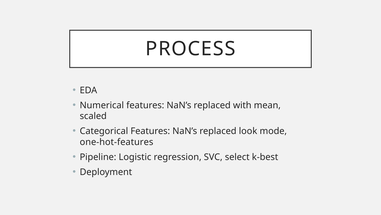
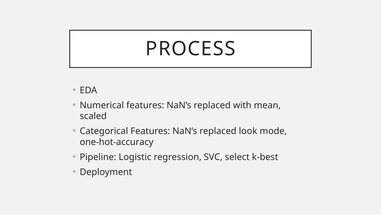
one-hot-features: one-hot-features -> one-hot-accuracy (117, 142)
